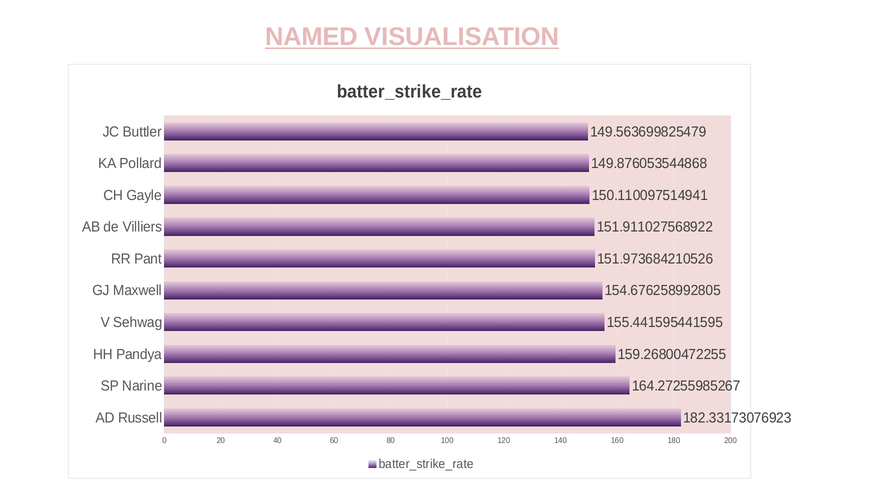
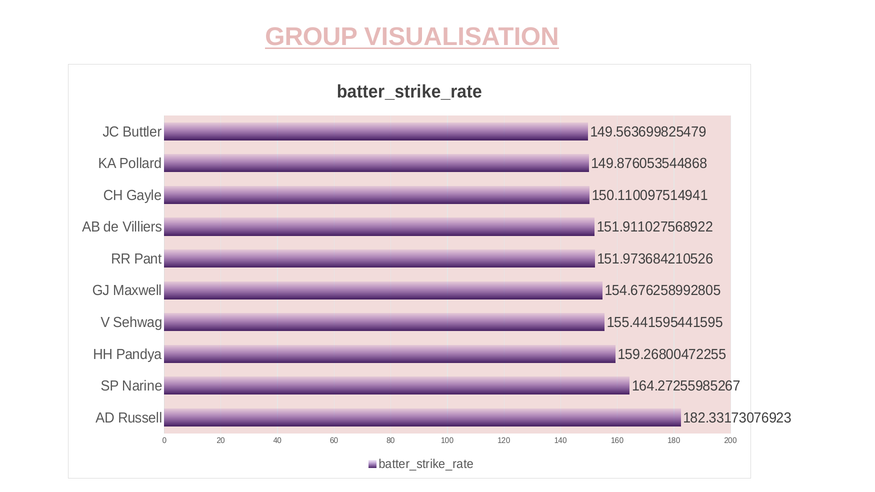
NAMED: NAMED -> GROUP (311, 37)
